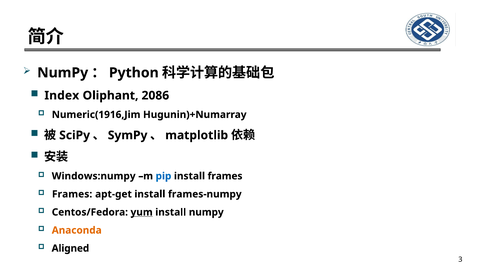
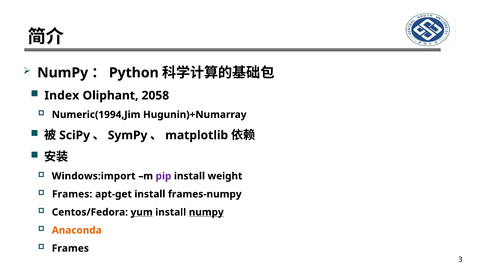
2086: 2086 -> 2058 (155, 96)
Numeric(1916,Jim: Numeric(1916,Jim -> Numeric(1994,Jim (96, 115)
Windows:numpy: Windows:numpy -> Windows:import (94, 176)
pip colour: blue -> purple (163, 176)
install frames: frames -> weight (225, 176)
numpy underline: none -> present (206, 212)
Aligned: Aligned -> Frames (70, 248)
